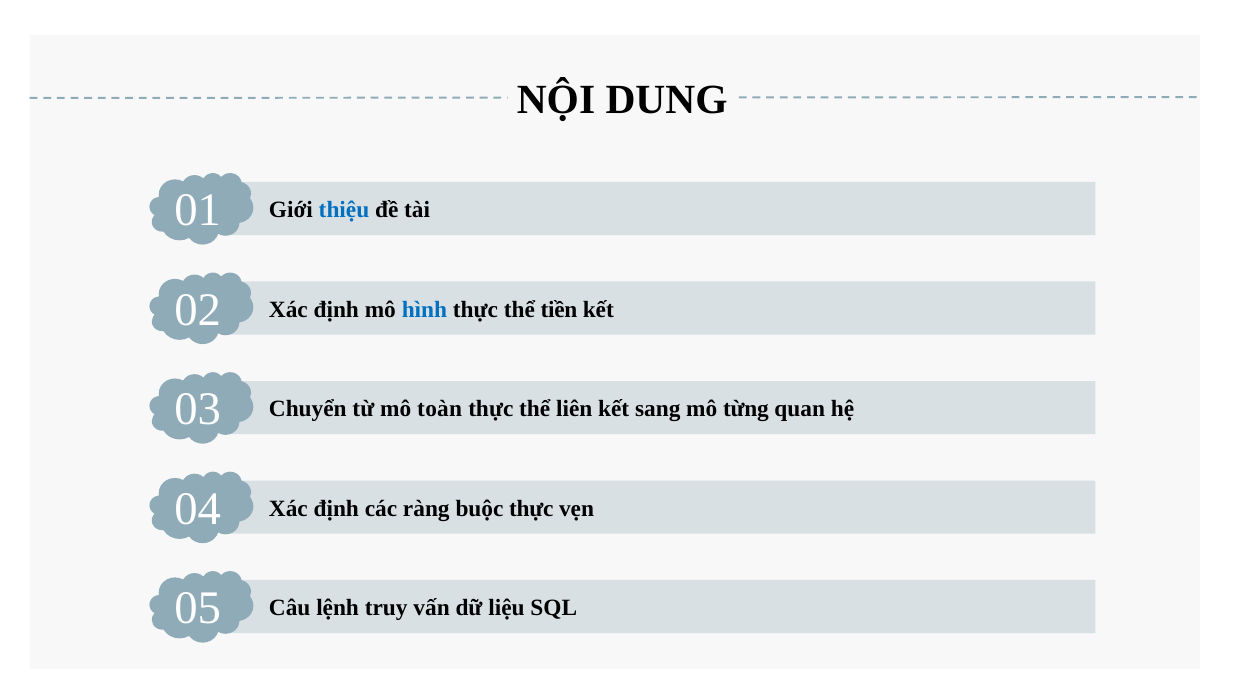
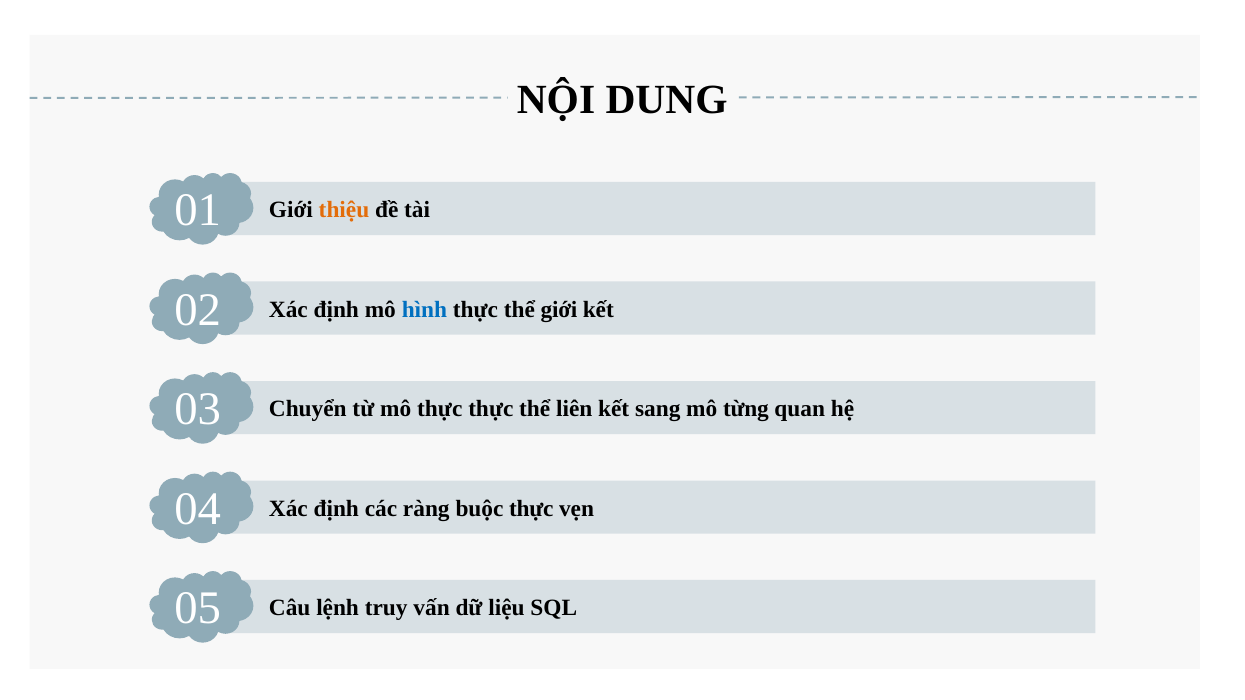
thiệu colour: blue -> orange (344, 210)
thể tiền: tiền -> giới (559, 310)
mô toàn: toàn -> thực (440, 409)
